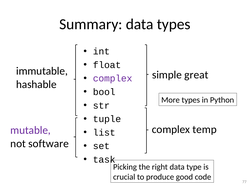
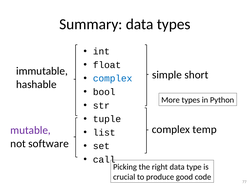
great: great -> short (196, 75)
complex colour: purple -> blue (113, 78)
task: task -> call (104, 159)
